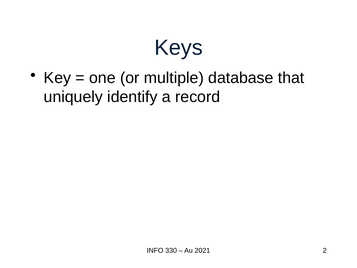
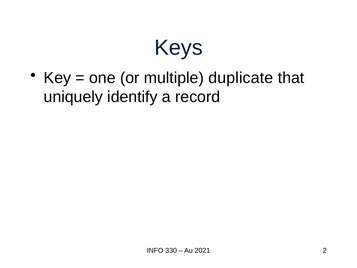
database: database -> duplicate (241, 78)
